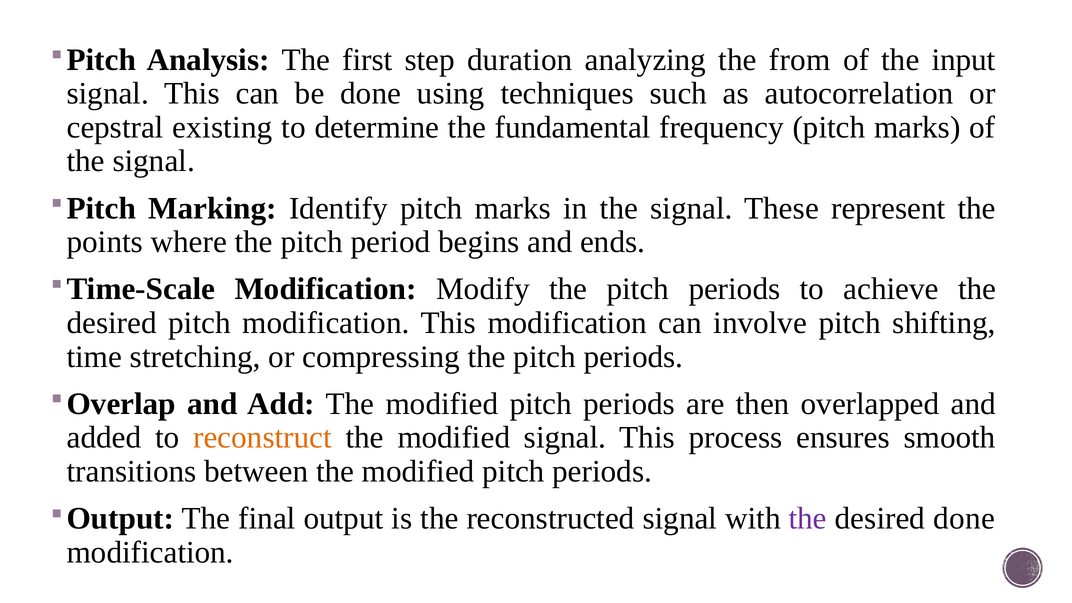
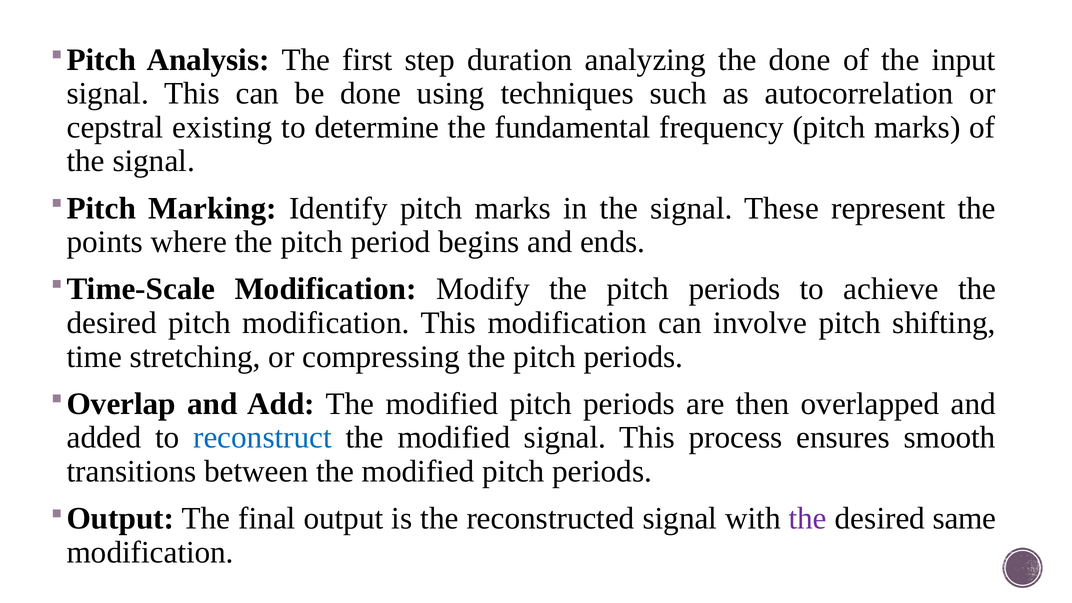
the from: from -> done (800, 60)
reconstruct colour: orange -> blue (263, 438)
desired done: done -> same (964, 519)
